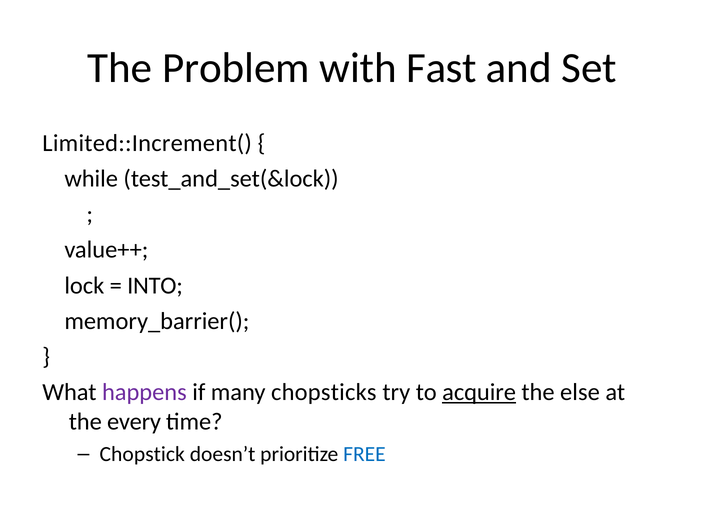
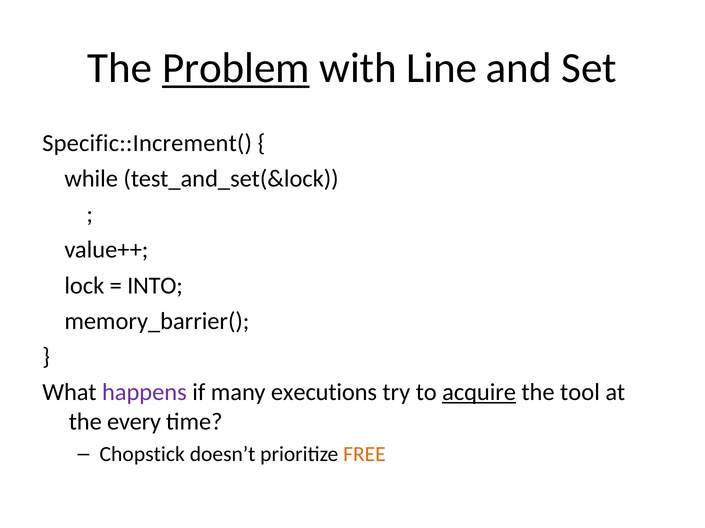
Problem underline: none -> present (236, 68)
Fast: Fast -> Line (442, 68)
Limited::Increment(: Limited::Increment( -> Specific::Increment( (147, 143)
chopsticks: chopsticks -> executions (324, 393)
else: else -> tool (580, 393)
FREE colour: blue -> orange (364, 455)
